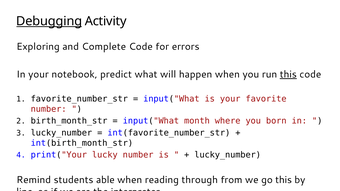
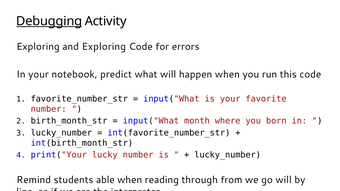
and Complete: Complete -> Exploring (104, 47)
this underline: present -> none (288, 74)
go this: this -> will (284, 180)
